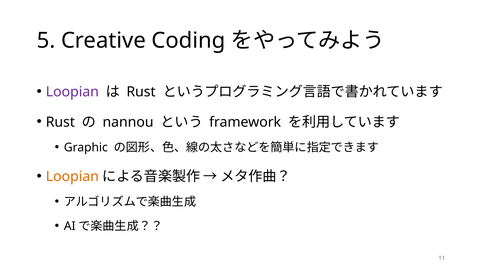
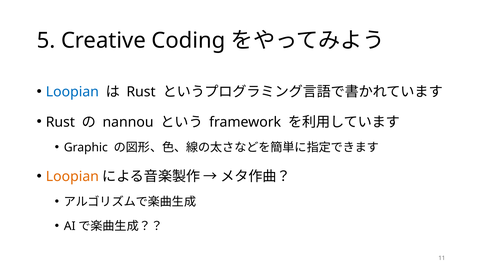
Loopian colour: purple -> blue (72, 92)
